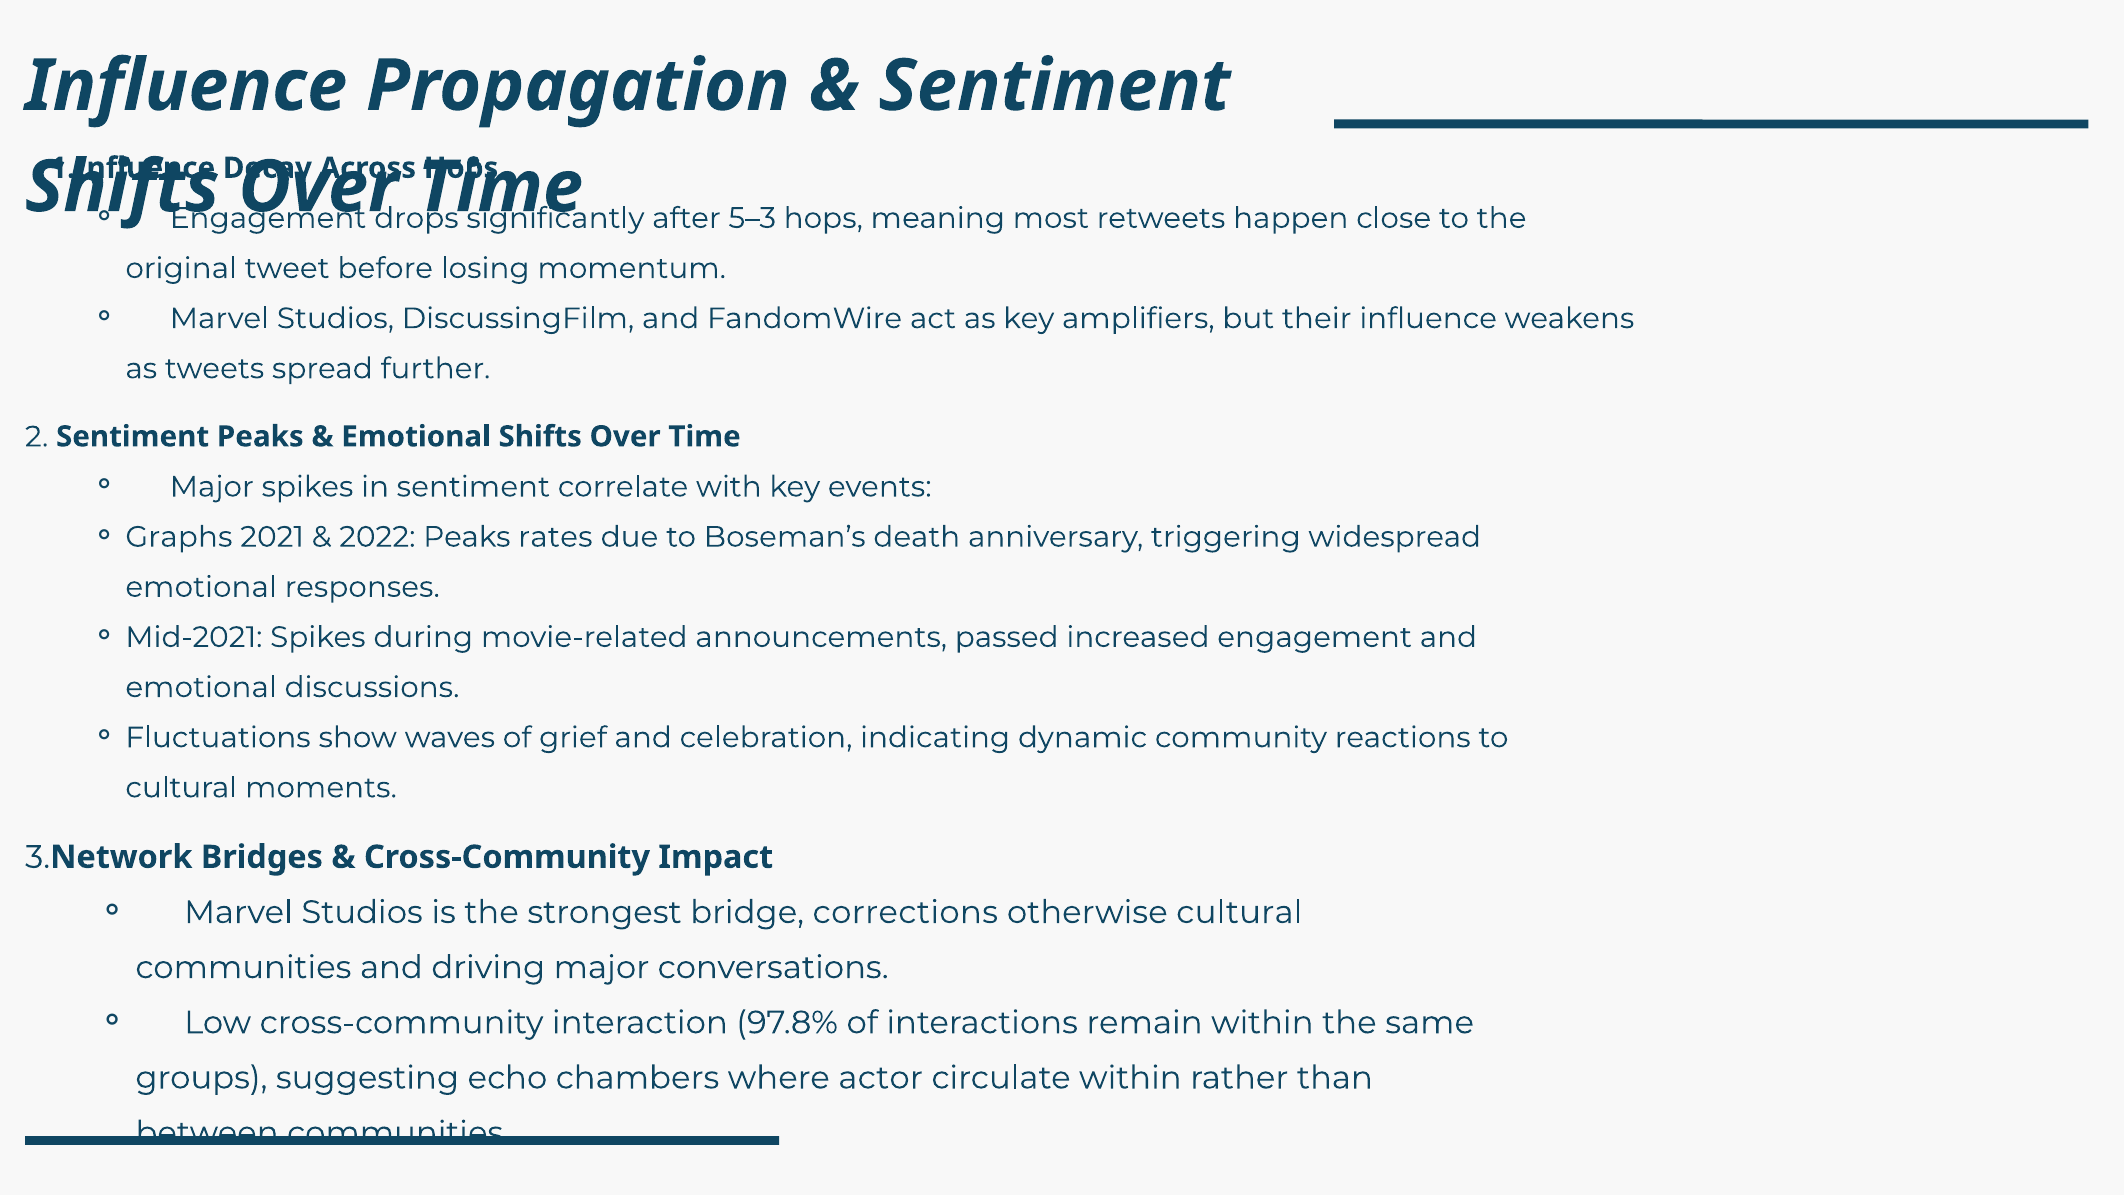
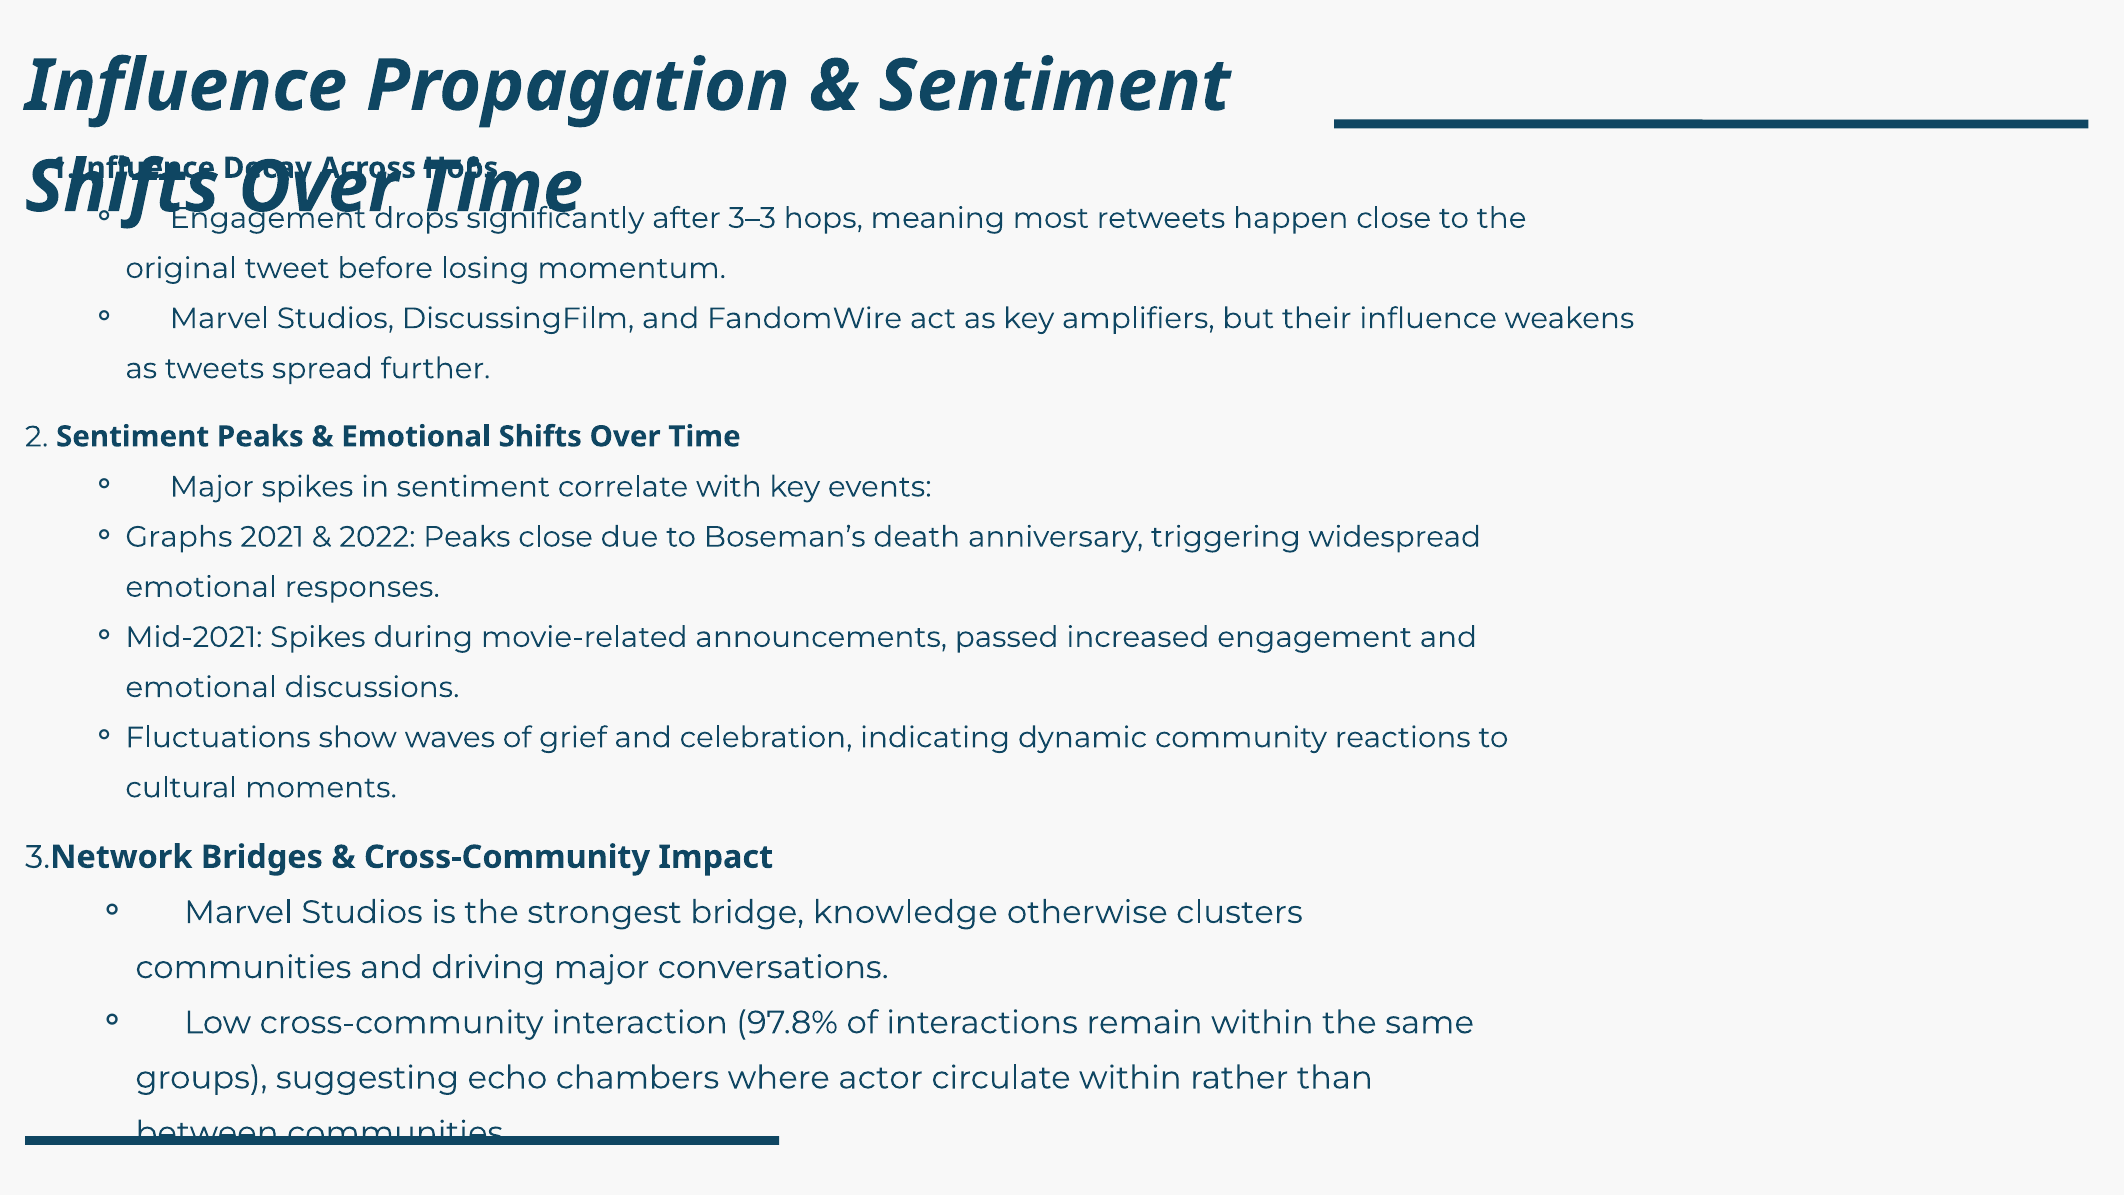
5–3: 5–3 -> 3–3 (752, 218)
Peaks rates: rates -> close (556, 537)
corrections: corrections -> knowledge (905, 912)
otherwise cultural: cultural -> clusters (1239, 912)
